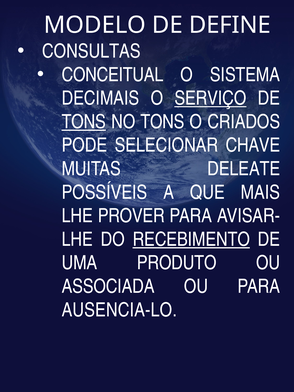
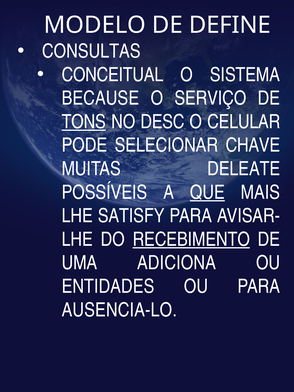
DECIMAIS: DECIMAIS -> BECAUSE (100, 98)
SERVIÇO underline: present -> none (210, 98)
NO TONS: TONS -> DESC (162, 122)
CRIADOS: CRIADOS -> CELULAR (244, 122)
QUE underline: none -> present (207, 192)
PROVER: PROVER -> SATISFY (131, 216)
PRODUTO: PRODUTO -> ADICIONA (177, 263)
ASSOCIADA: ASSOCIADA -> ENTIDADES (108, 286)
